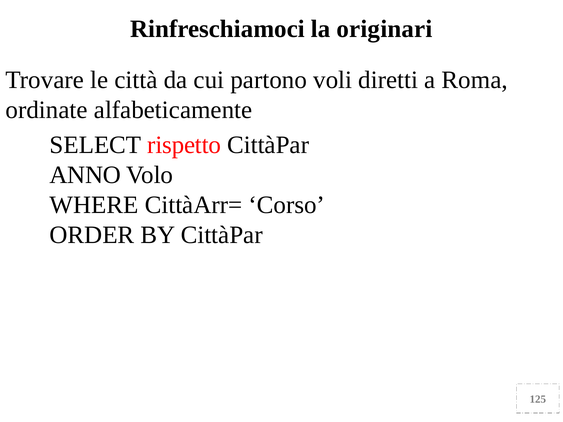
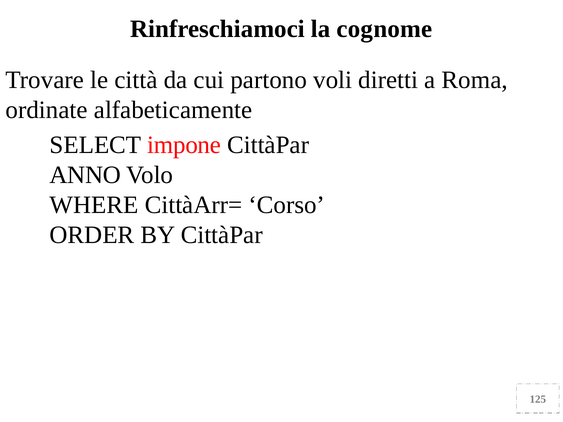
originari: originari -> cognome (384, 29)
rispetto: rispetto -> impone (184, 145)
